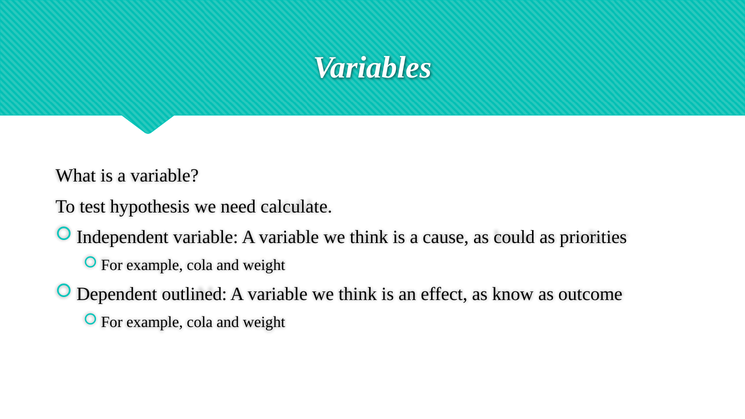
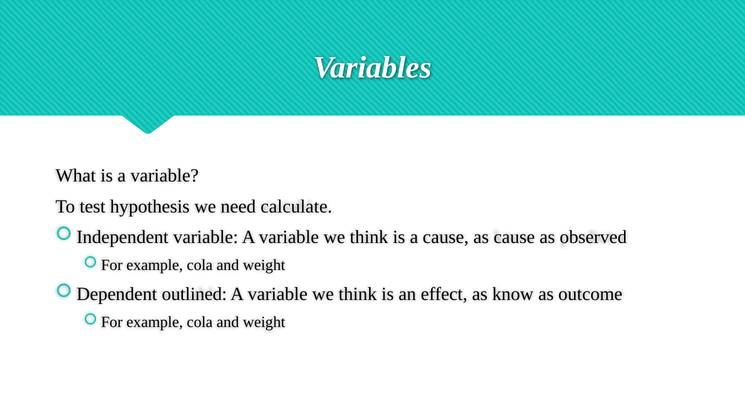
as could: could -> cause (514, 237)
priorities: priorities -> observed (593, 237)
